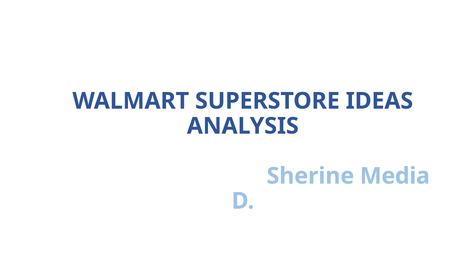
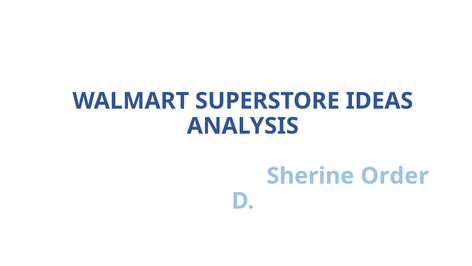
Media: Media -> Order (395, 176)
